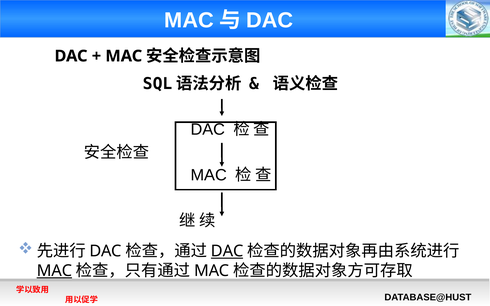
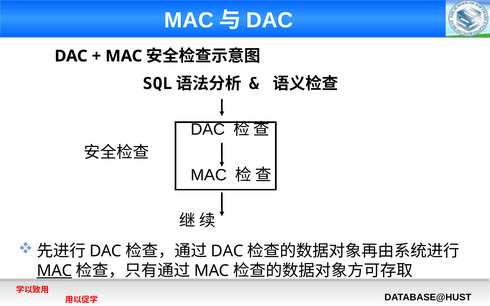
DAC underline: present -> none (227, 251)
